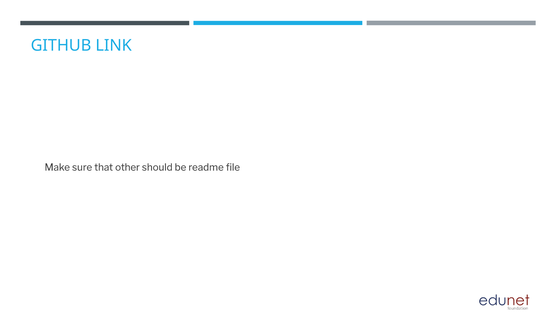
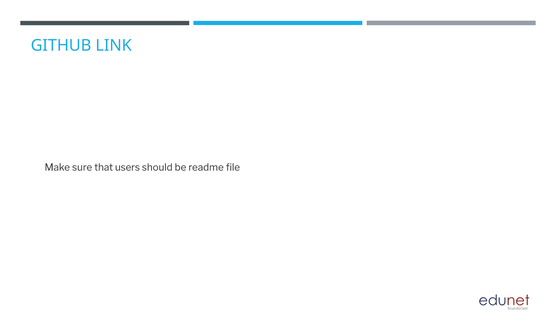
other: other -> users (127, 167)
